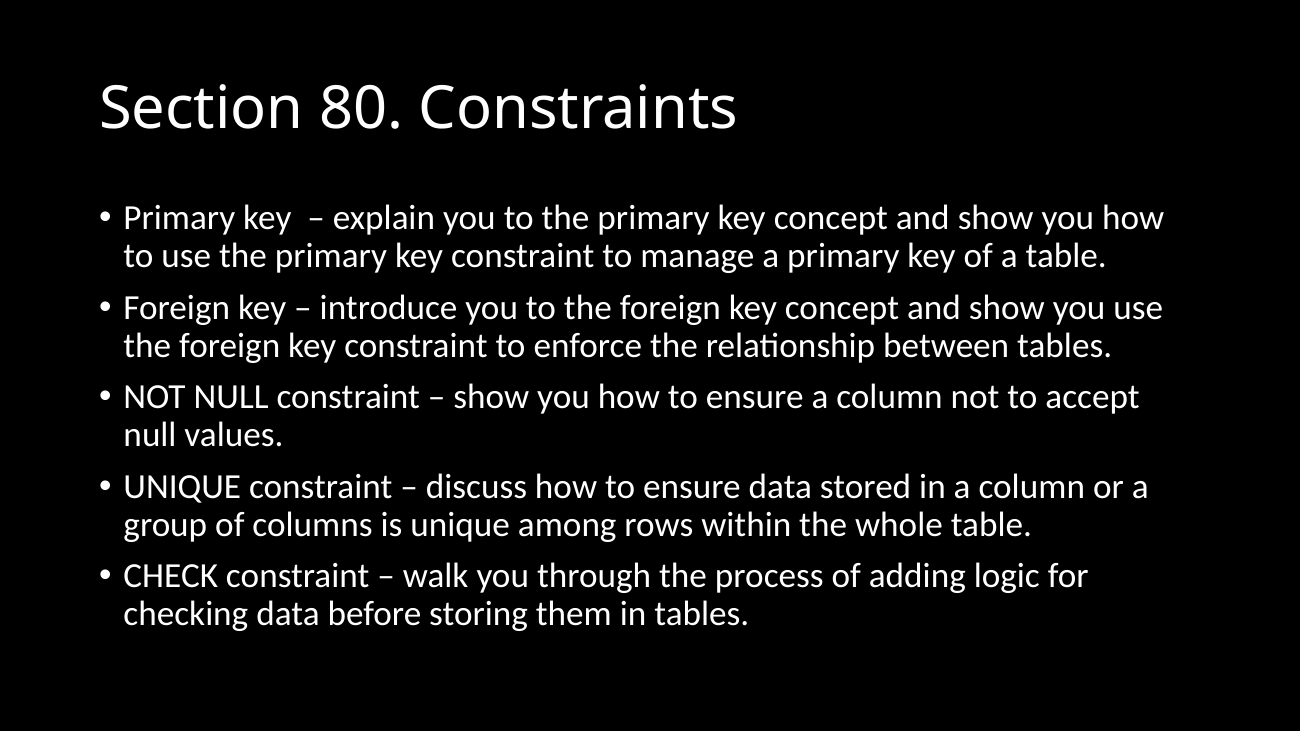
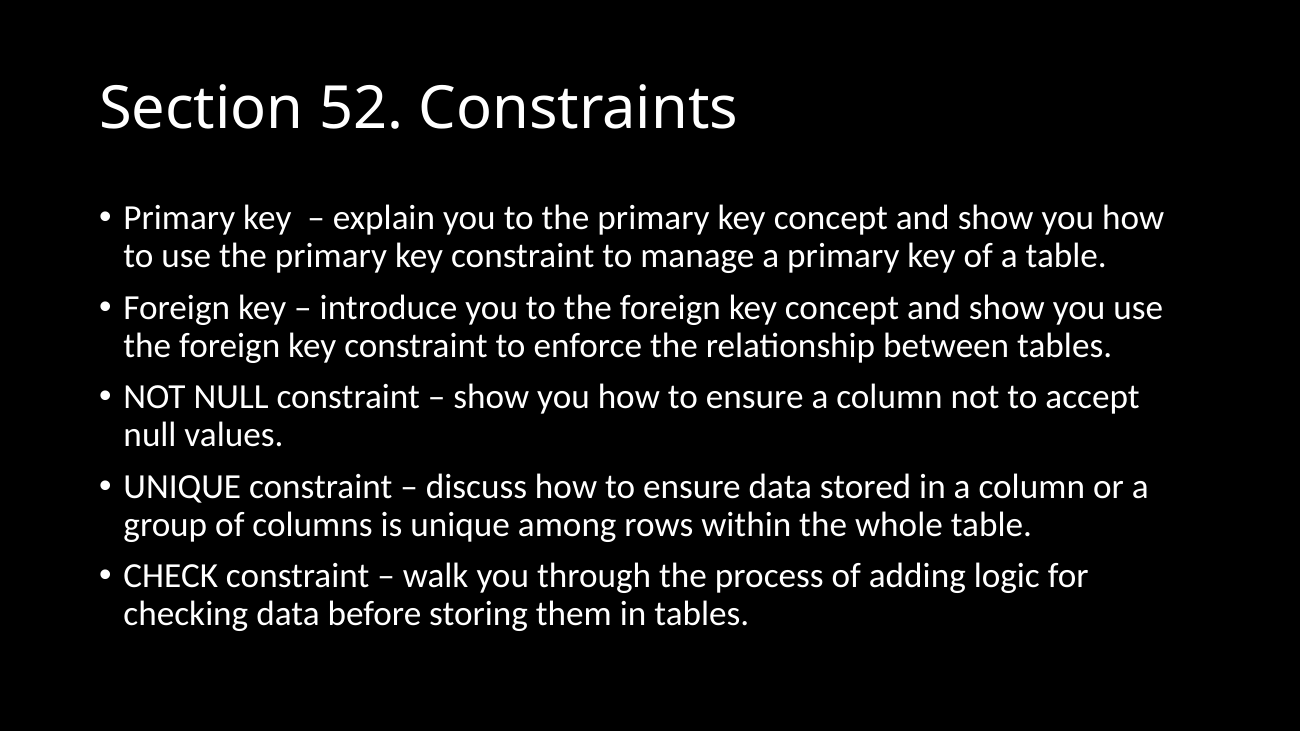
80: 80 -> 52 (361, 109)
